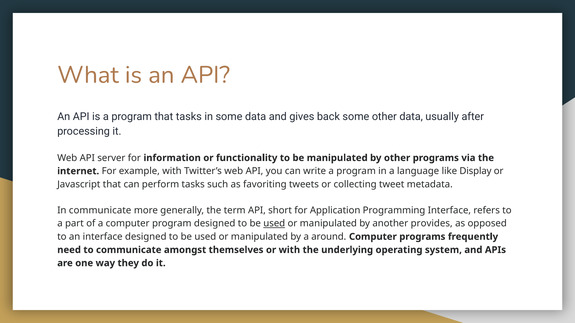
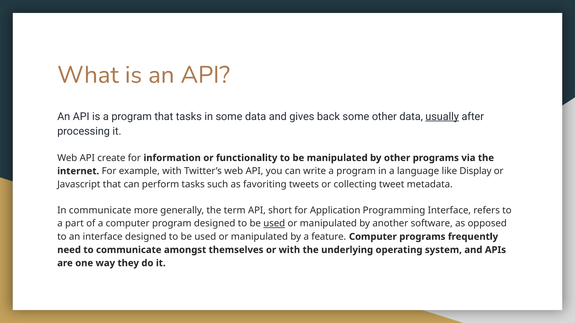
usually underline: none -> present (442, 117)
server: server -> create (111, 158)
provides: provides -> software (432, 224)
around: around -> feature (329, 237)
